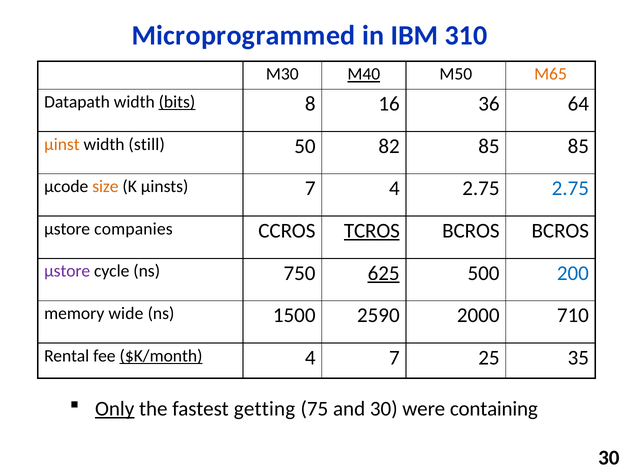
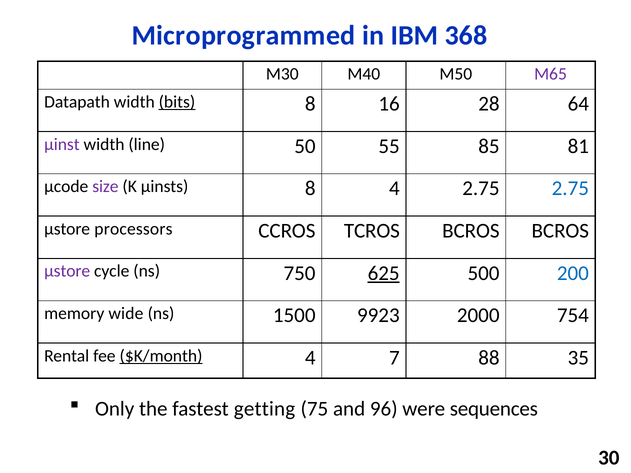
310: 310 -> 368 (466, 36)
M40 underline: present -> none (364, 74)
M65 colour: orange -> purple (551, 74)
36: 36 -> 28 (489, 104)
µinst colour: orange -> purple (62, 144)
still: still -> line (147, 144)
82: 82 -> 55 (389, 146)
85 85: 85 -> 81 (578, 146)
size colour: orange -> purple (105, 187)
µinsts 7: 7 -> 8 (310, 189)
companies: companies -> processors (133, 229)
TCROS underline: present -> none (372, 231)
2590: 2590 -> 9923 (378, 316)
710: 710 -> 754 (573, 316)
25: 25 -> 88 (489, 358)
Only underline: present -> none (115, 409)
and 30: 30 -> 96 (384, 409)
containing: containing -> sequences (494, 409)
